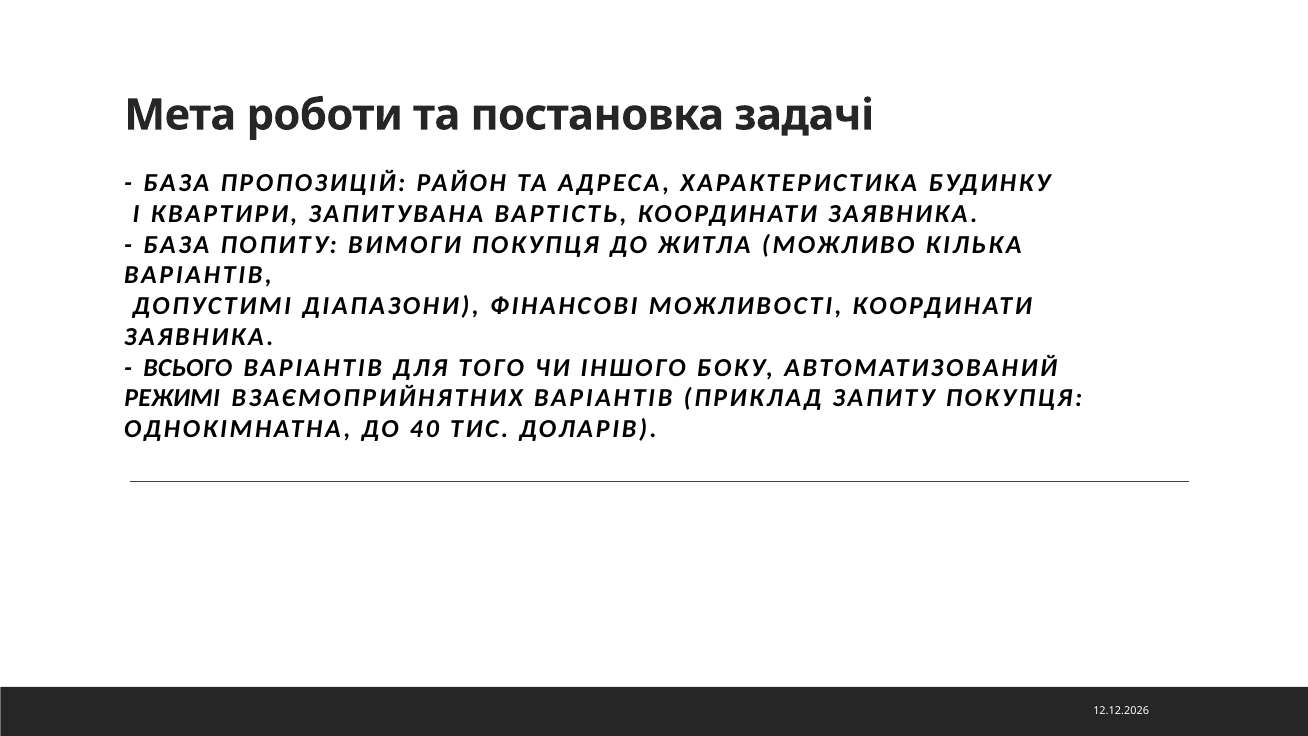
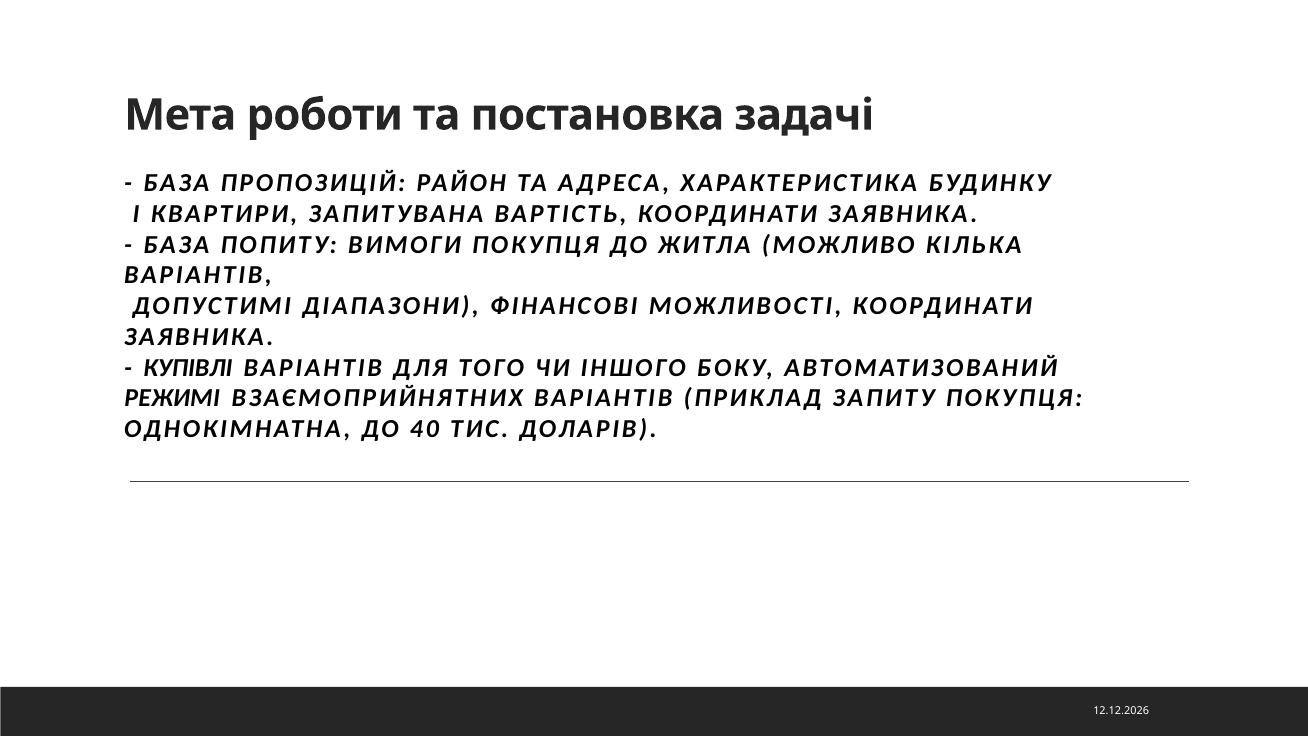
ВСЬОГО: ВСЬОГО -> КУПІВЛІ (188, 367)
